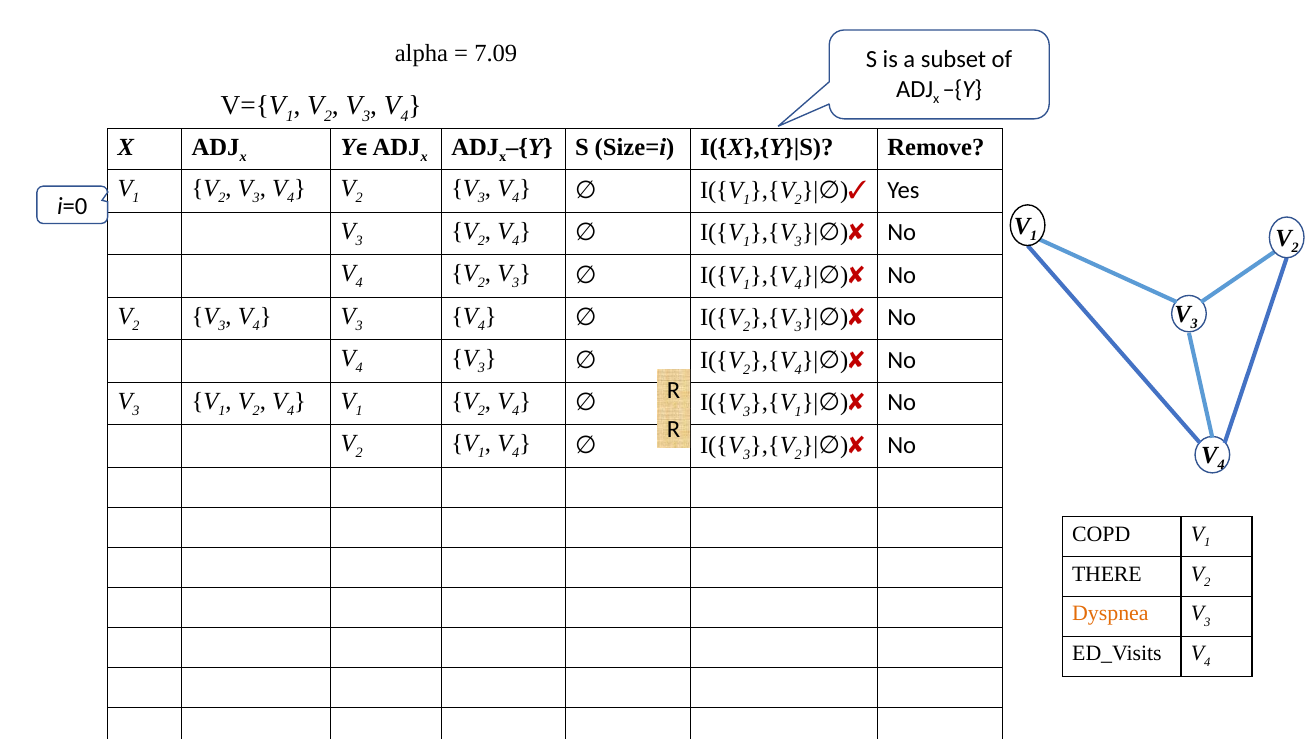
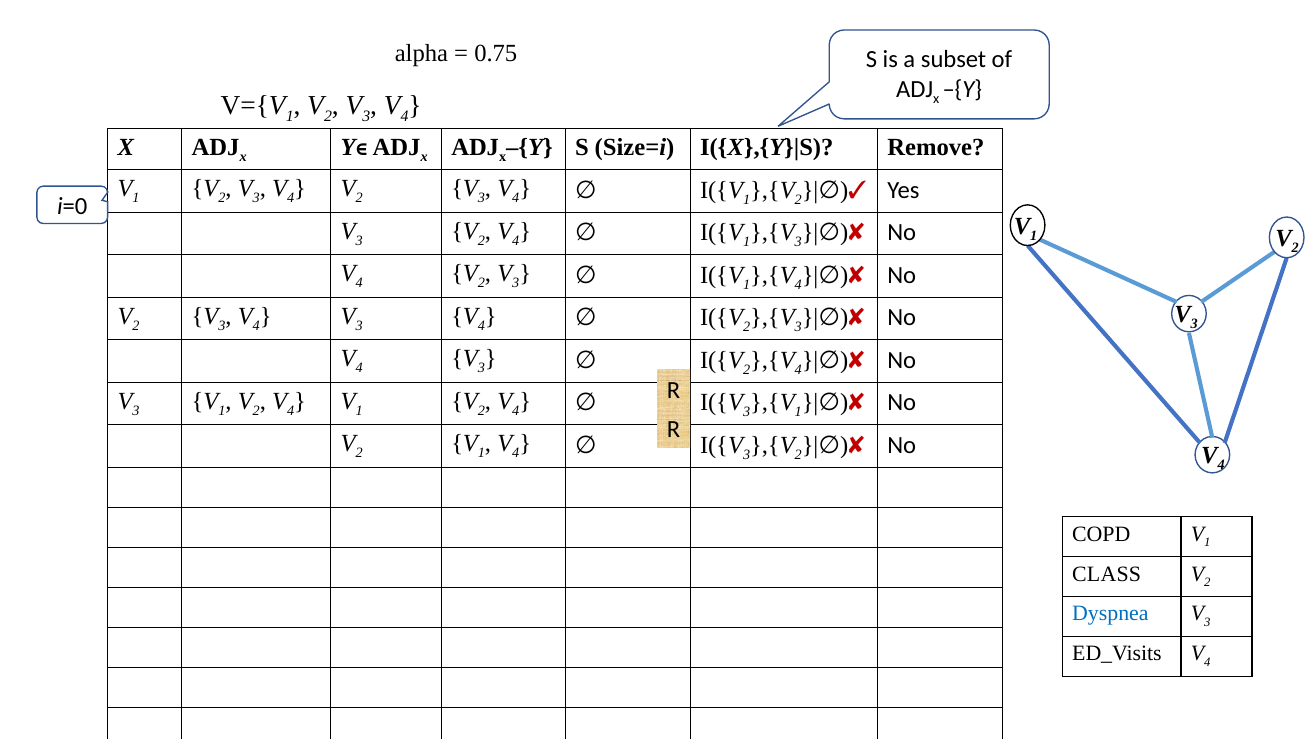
7.09: 7.09 -> 0.75 (496, 54)
THERE: THERE -> CLASS (1107, 574)
Dyspnea colour: orange -> blue (1110, 614)
